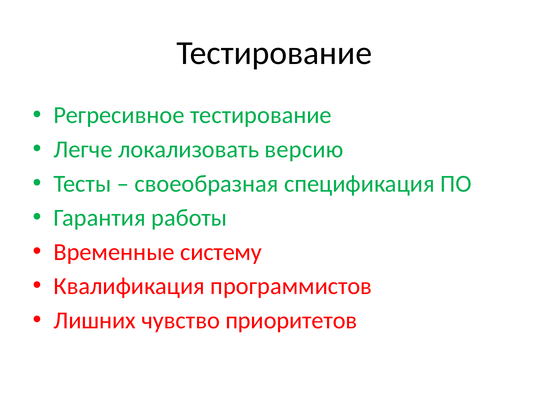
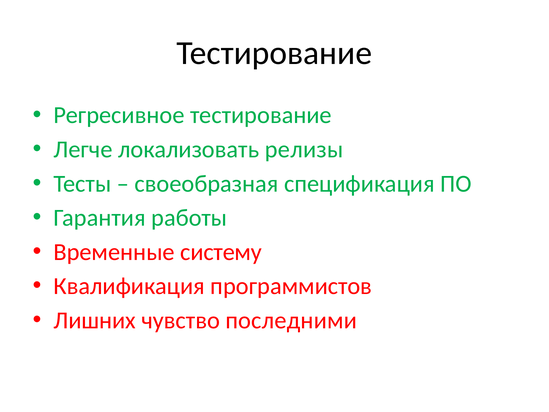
версию: версию -> релизы (304, 149)
приоритетов: приоритетов -> последними (291, 320)
